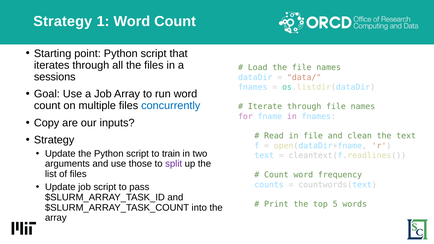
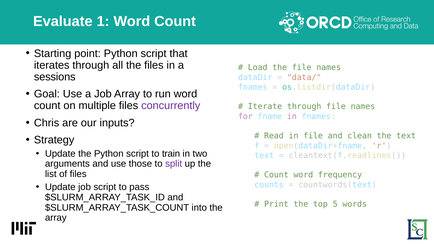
Strategy: Strategy -> Evaluate (63, 21)
concurrently colour: blue -> purple (171, 106)
Copy: Copy -> Chris (47, 123)
